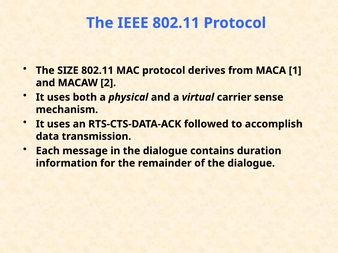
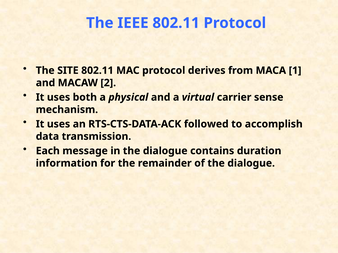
SIZE: SIZE -> SITE (68, 71)
